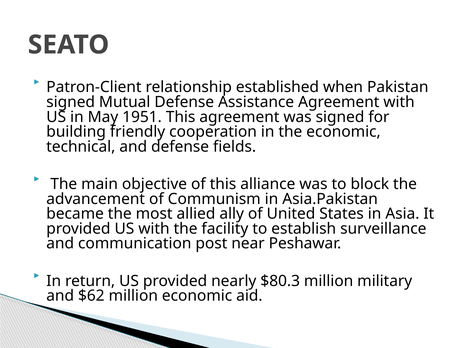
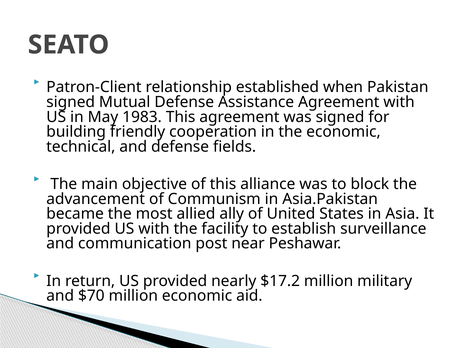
1951: 1951 -> 1983 (142, 117)
$80.3: $80.3 -> $17.2 (280, 281)
$62: $62 -> $70 (91, 296)
